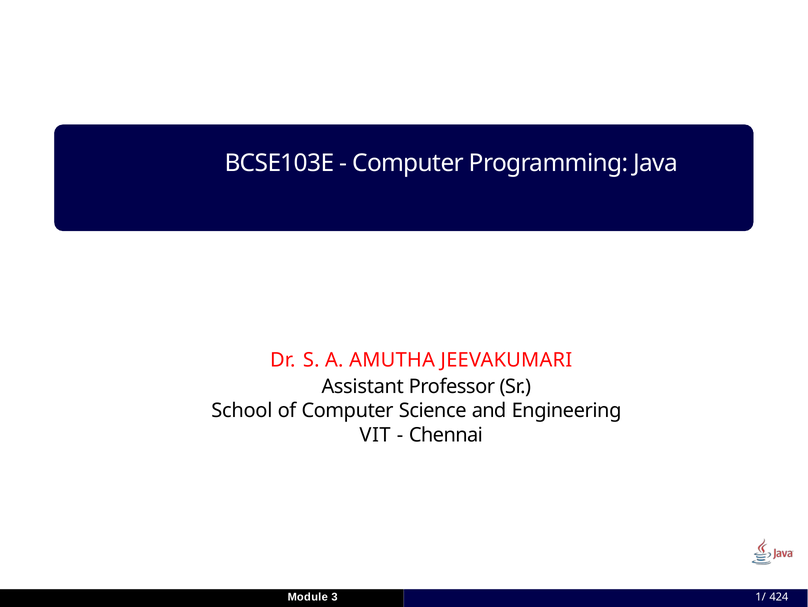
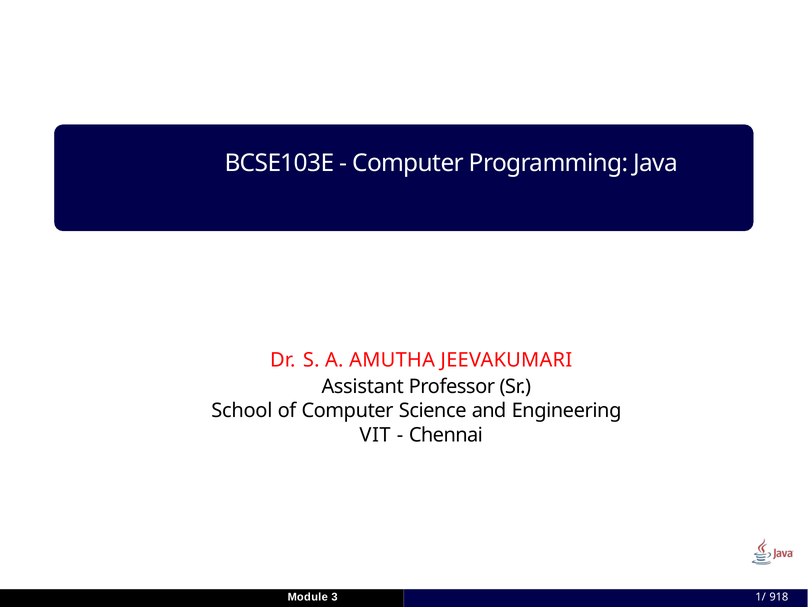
424: 424 -> 918 (779, 596)
